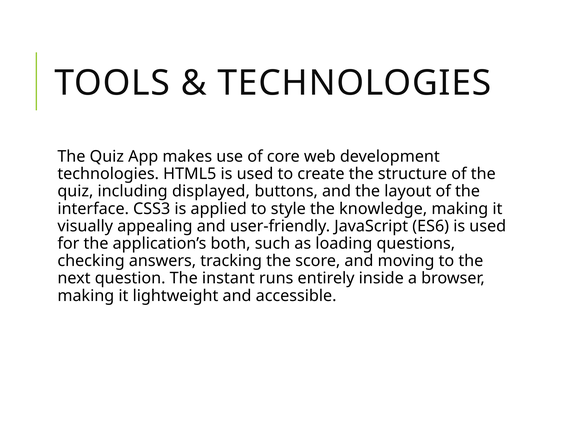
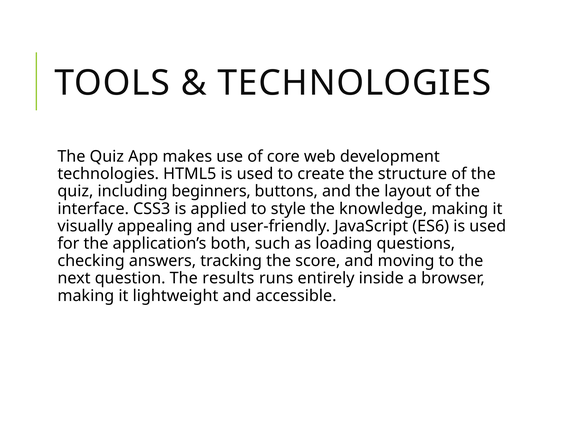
displayed: displayed -> beginners (211, 191)
instant: instant -> results (228, 278)
